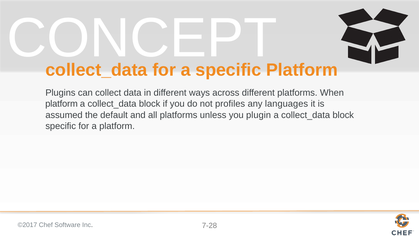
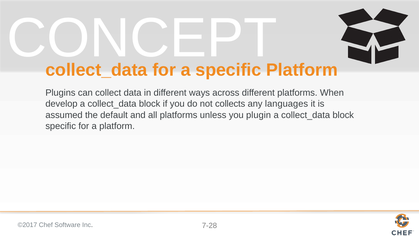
platform: platform -> develop (61, 104)
profiles: profiles -> collects (230, 104)
